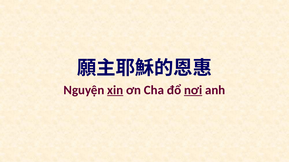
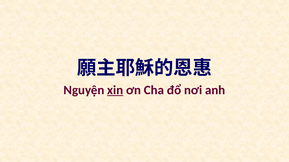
nơi underline: present -> none (193, 90)
